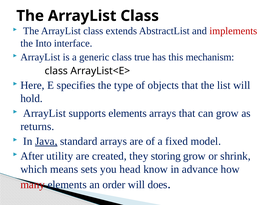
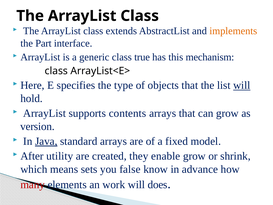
implements colour: red -> orange (233, 31)
Into: Into -> Part (43, 43)
will underline: none -> present (242, 85)
supports elements: elements -> contents (127, 113)
returns: returns -> version (37, 126)
storing: storing -> enable (166, 156)
head: head -> false (130, 169)
order: order -> work (114, 184)
